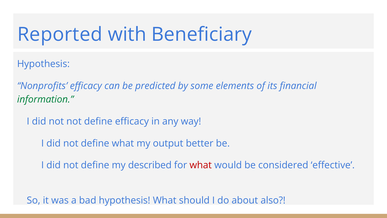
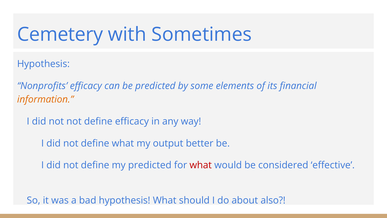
Reported: Reported -> Cemetery (60, 34)
Beneficiary: Beneficiary -> Sometimes (202, 34)
information colour: green -> orange (45, 99)
my described: described -> predicted (150, 165)
